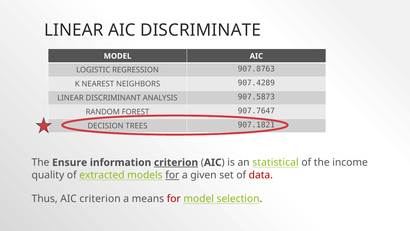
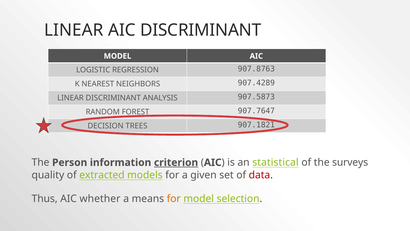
AIC DISCRIMINATE: DISCRIMINATE -> DISCRIMINANT (201, 30)
Ensure: Ensure -> Person (70, 162)
income: income -> surveys (350, 162)
for underline: present -> none (172, 175)
AIC criterion: criterion -> whether (100, 199)
for colour: red -> orange (174, 199)
